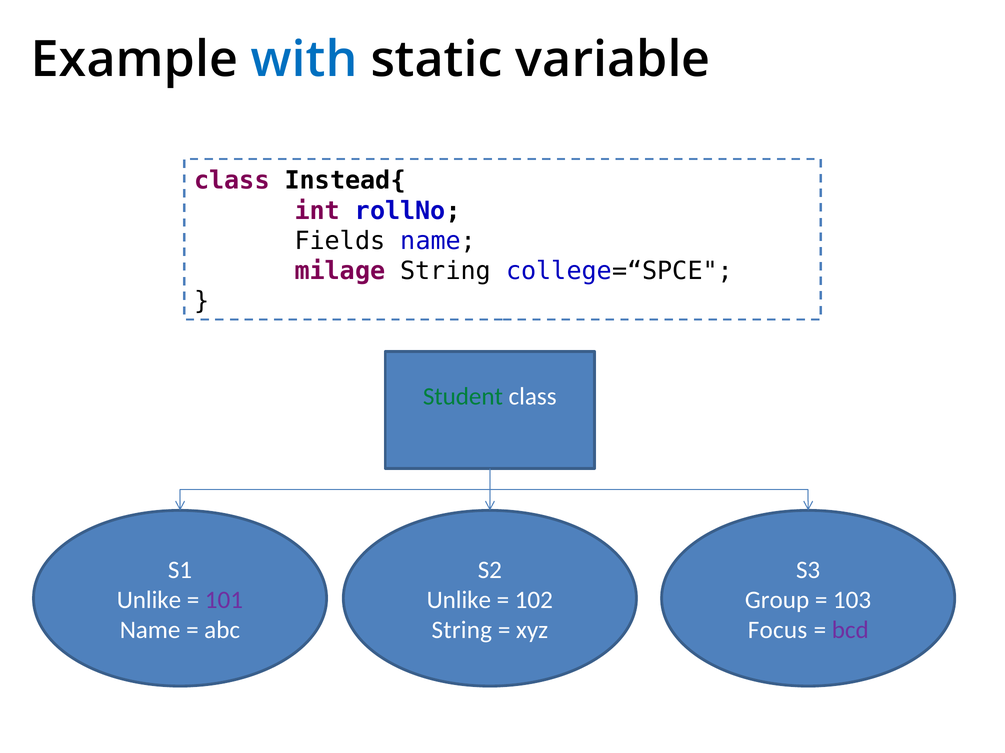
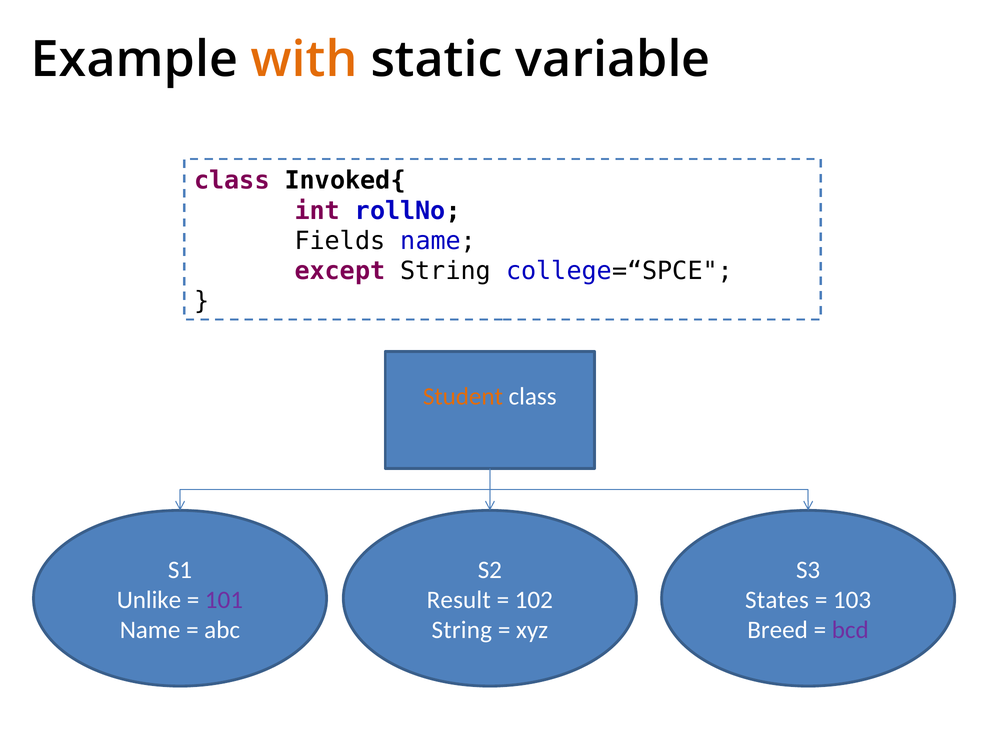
with colour: blue -> orange (304, 60)
Instead{: Instead{ -> Invoked{ (345, 181)
milage: milage -> except (340, 271)
Student colour: green -> orange (463, 397)
Unlike: Unlike -> Result (459, 601)
Group: Group -> States (777, 601)
Focus: Focus -> Breed (778, 631)
